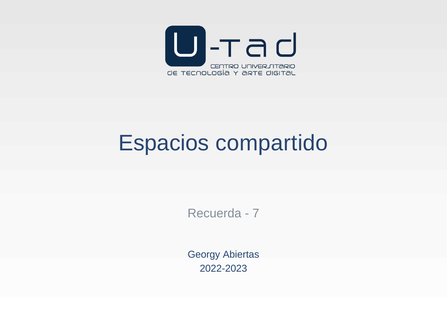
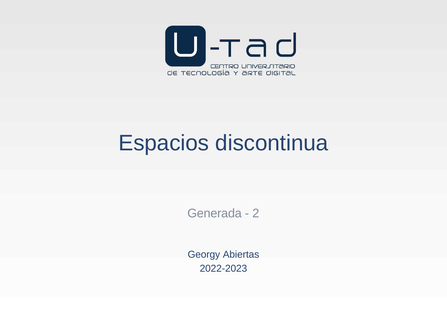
compartido: compartido -> discontinua (272, 143)
Recuerda: Recuerda -> Generada (215, 213)
7: 7 -> 2 (256, 213)
